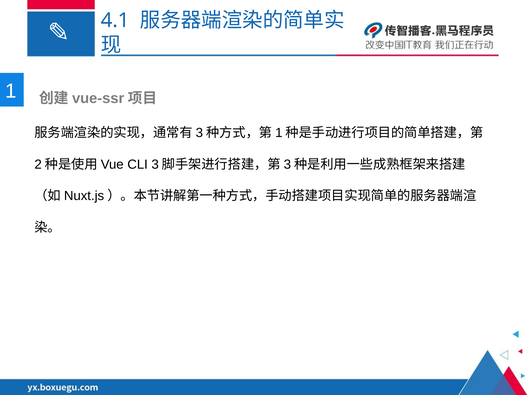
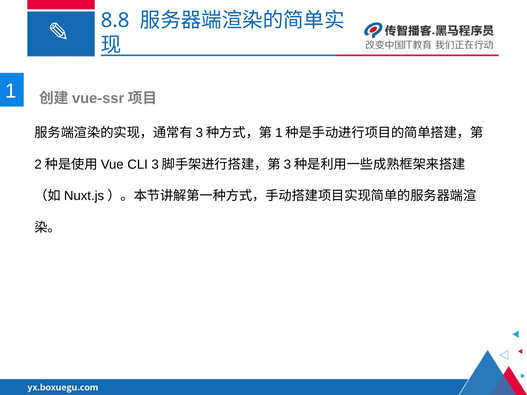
4.1: 4.1 -> 8.8 (115, 20)
